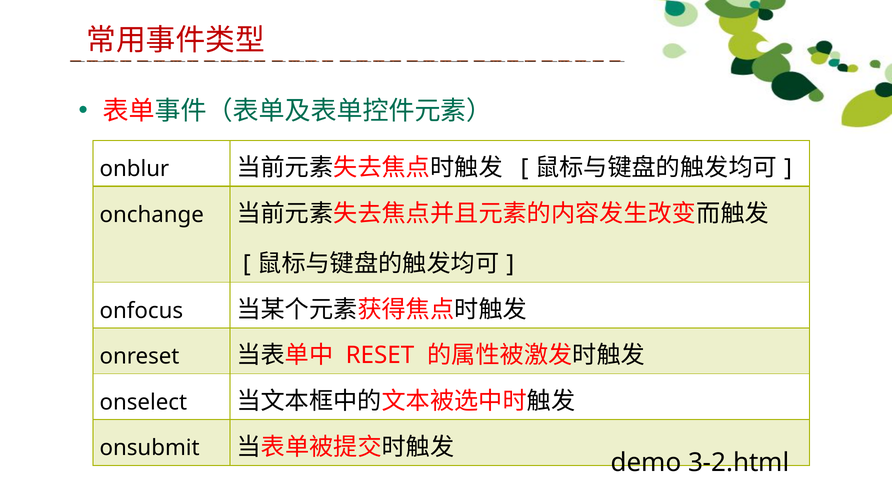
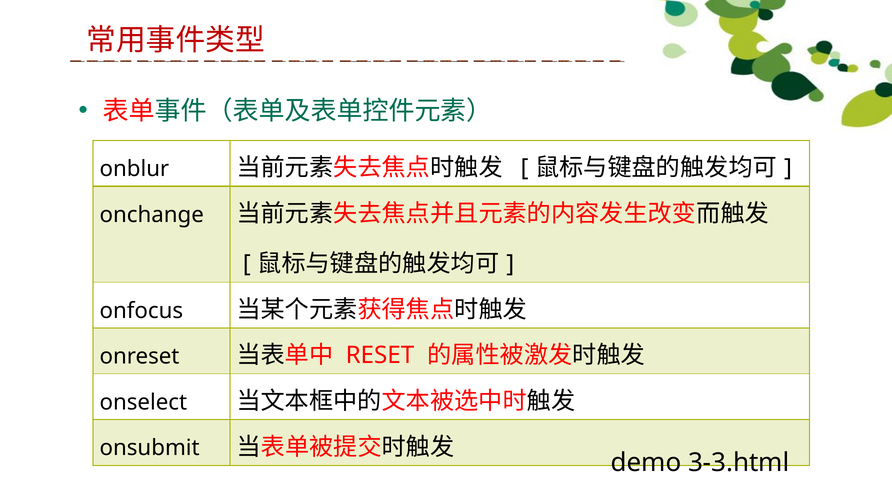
3-2.html: 3-2.html -> 3-3.html (739, 463)
